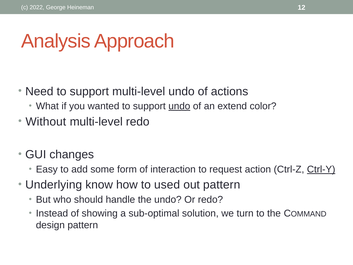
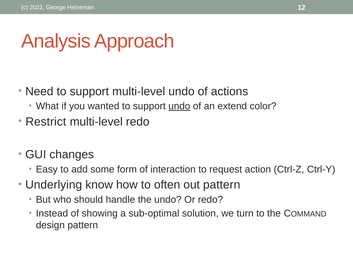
Without: Without -> Restrict (46, 122)
Ctrl-Y underline: present -> none (321, 169)
used: used -> often (167, 185)
